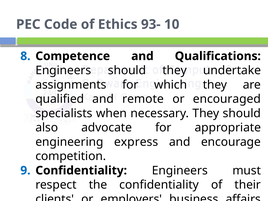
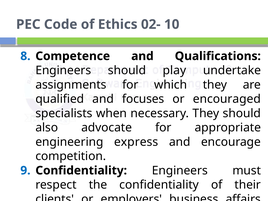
93-: 93- -> 02- (151, 24)
should they: they -> play (175, 70)
remote: remote -> focuses (143, 99)
